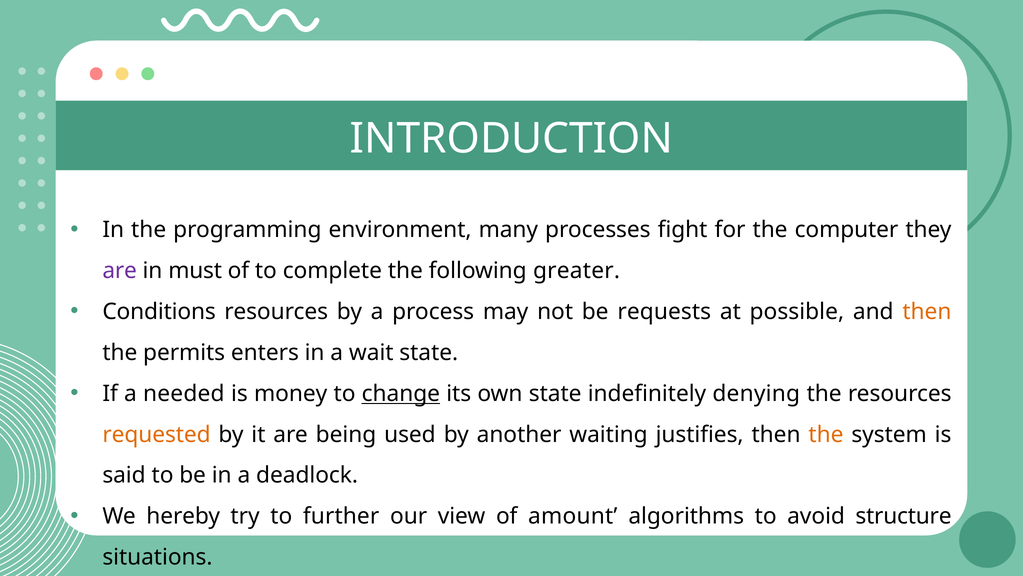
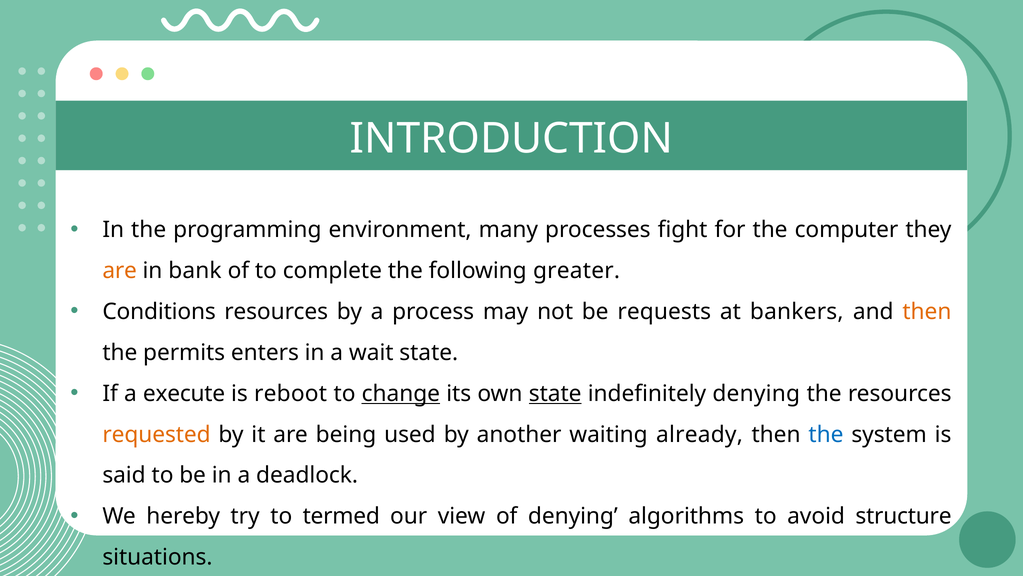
are colour: purple -> orange (120, 271)
must: must -> bank (195, 271)
possible: possible -> bankers (797, 312)
needed: needed -> execute (184, 393)
money: money -> reboot (291, 393)
state underline: none -> present (555, 393)
justifies: justifies -> already (699, 434)
the colour: orange -> blue (826, 434)
further: further -> termed (341, 516)
of amount: amount -> denying (573, 516)
